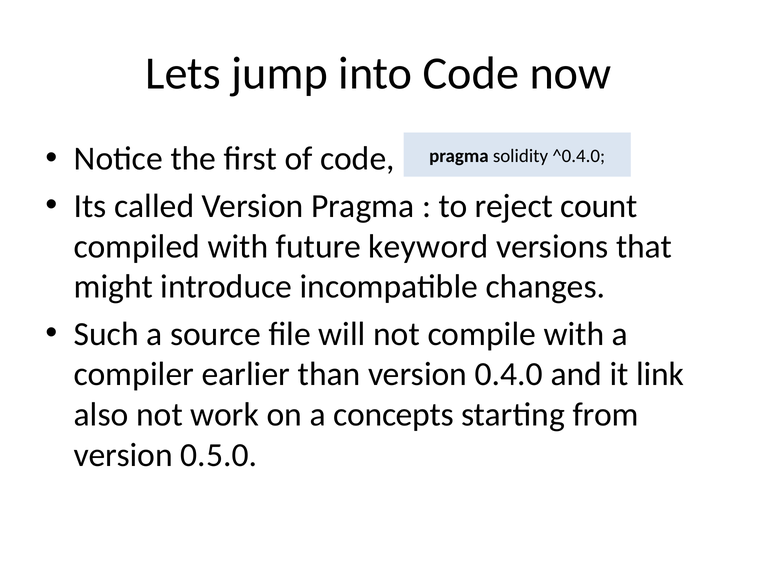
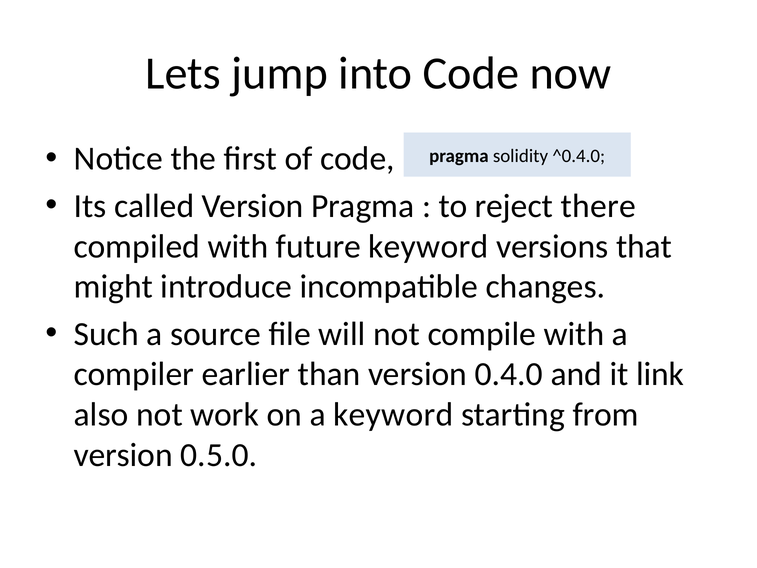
count: count -> there (599, 206)
a concepts: concepts -> keyword (393, 415)
